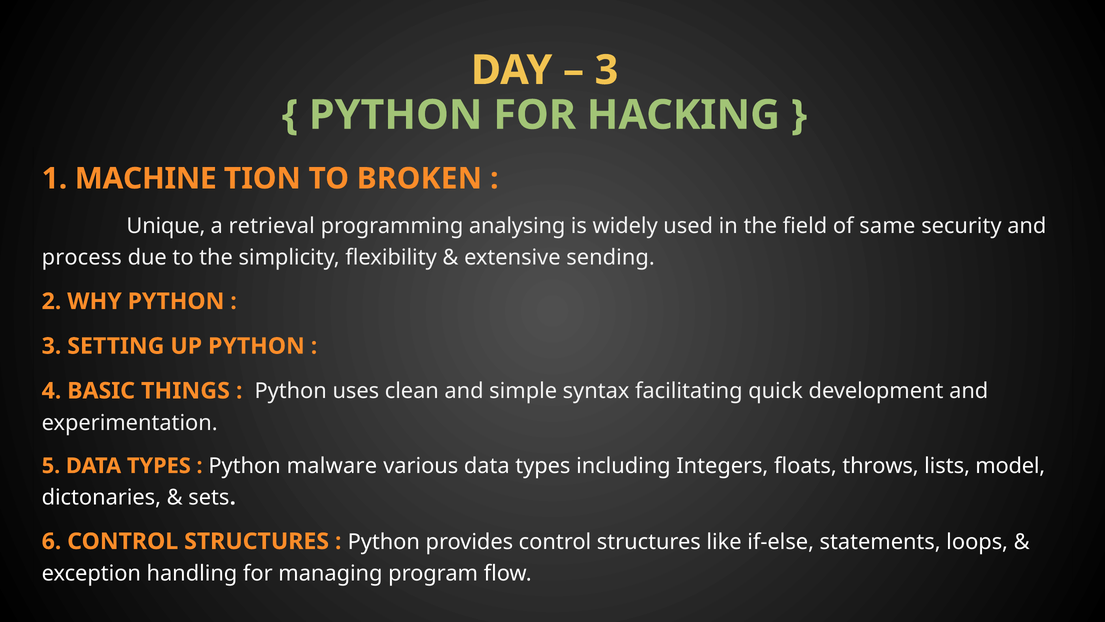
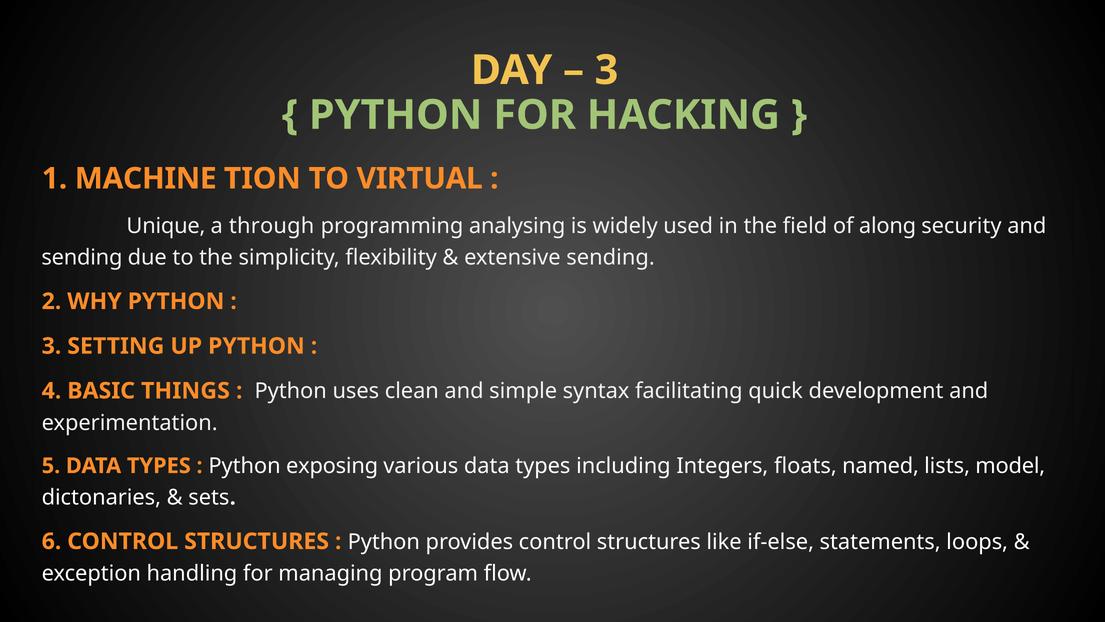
BROKEN: BROKEN -> VIRTUAL (420, 178)
retrieval: retrieval -> through (272, 226)
same: same -> along (888, 226)
process: process -> sending (82, 257)
malware: malware -> exposing (332, 466)
throws: throws -> named (881, 466)
